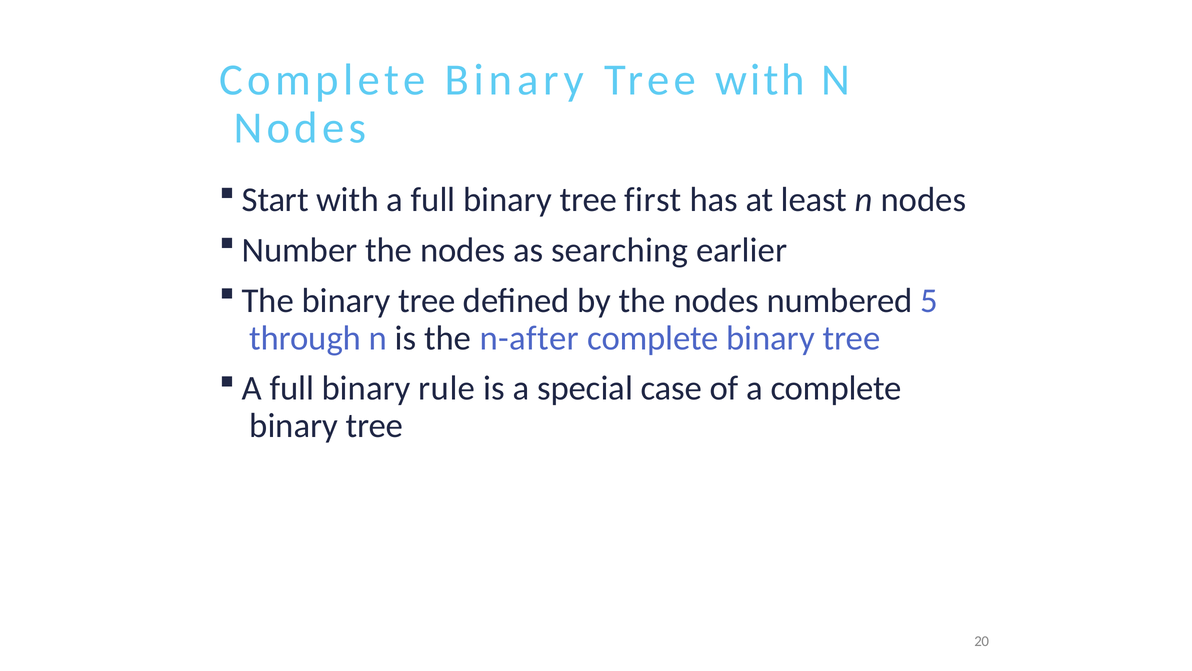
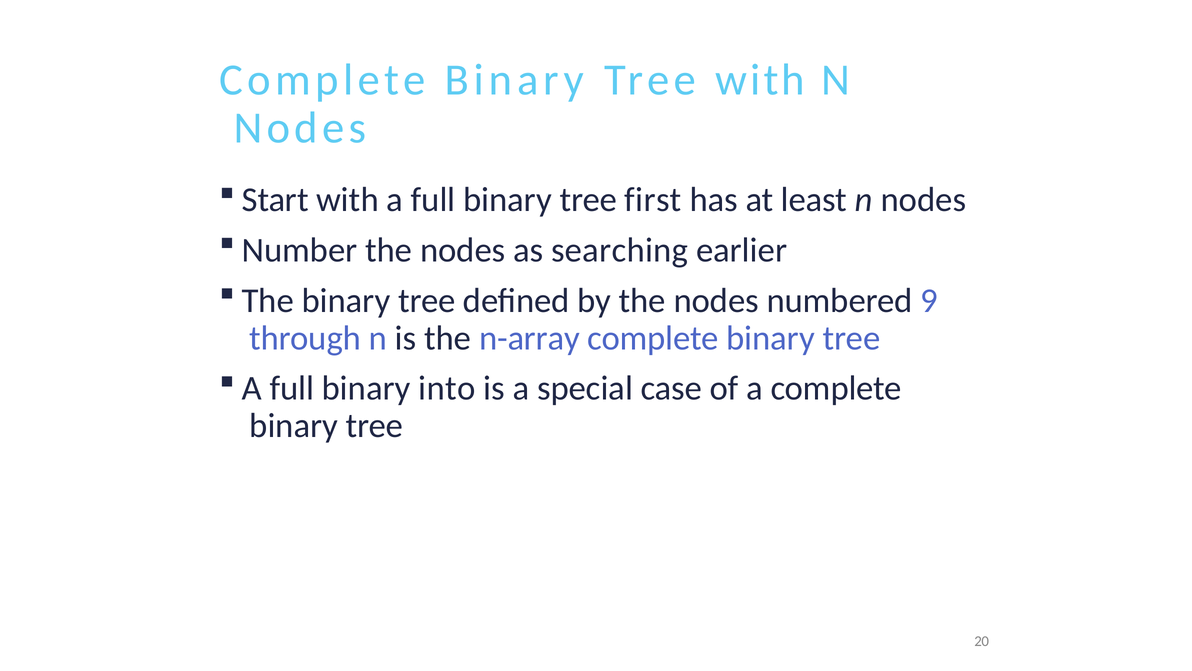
5: 5 -> 9 (929, 300)
n-after: n-after -> n-array (529, 338)
rule: rule -> into (447, 388)
